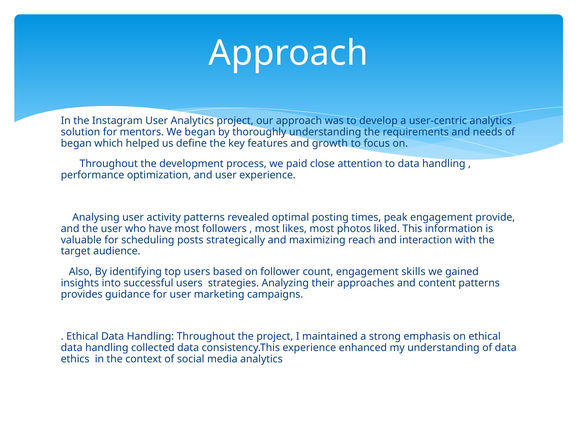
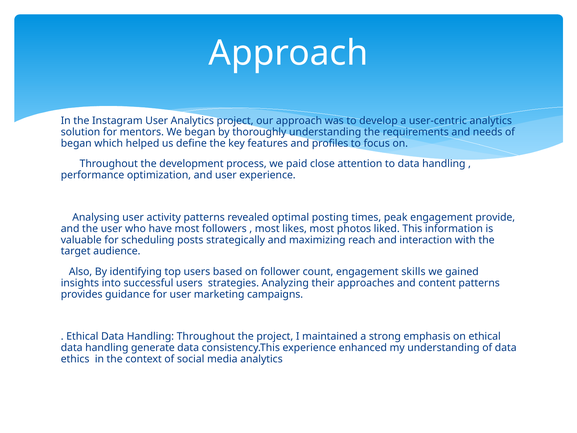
growth: growth -> profiles (330, 143)
collected: collected -> generate (153, 348)
